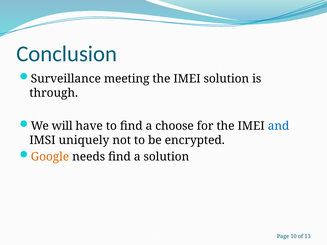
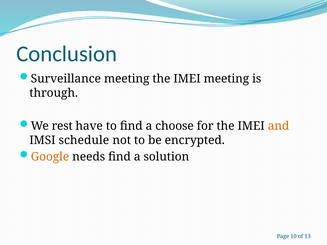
IMEI solution: solution -> meeting (226, 79)
will: will -> rest (62, 126)
and colour: blue -> orange (279, 126)
uniquely: uniquely -> schedule (84, 140)
